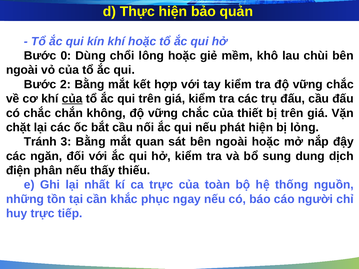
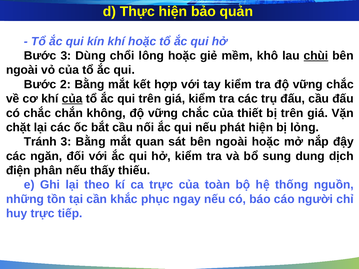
Bước 0: 0 -> 3 (66, 56)
chùi underline: none -> present (316, 56)
nhất: nhất -> theo (97, 185)
